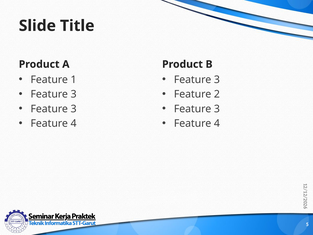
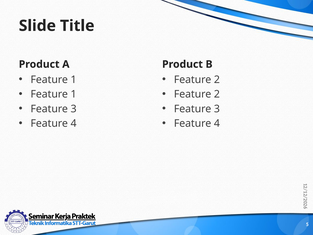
3: 3 -> 2 (217, 80)
3: 3 -> 1 (74, 94)
